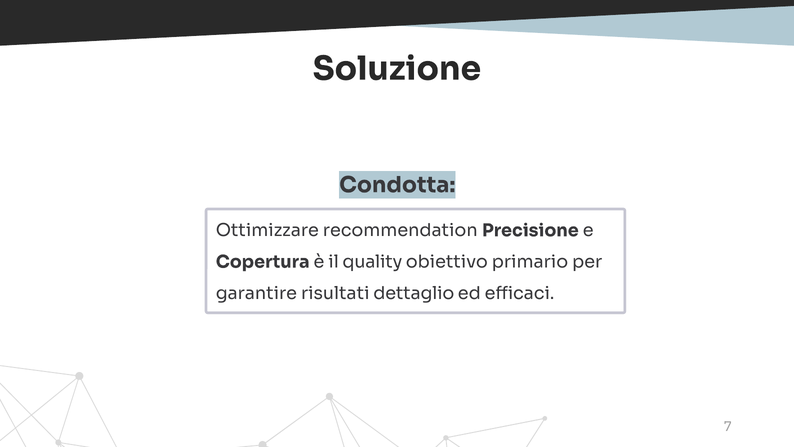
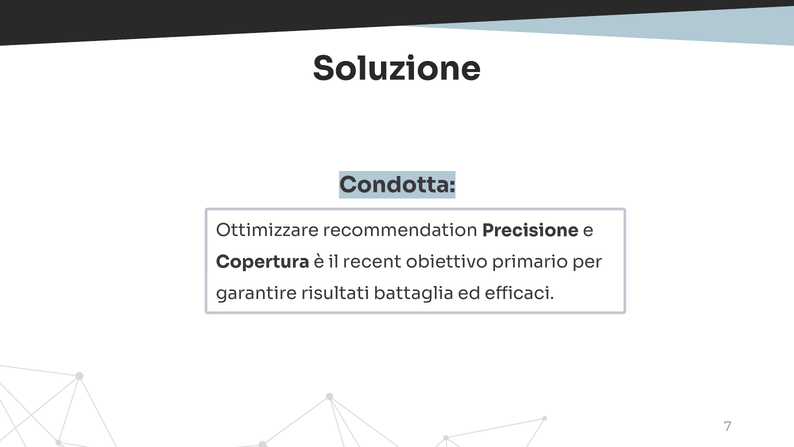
quality: quality -> recent (372, 262)
dettaglio: dettaglio -> battaglia (414, 293)
